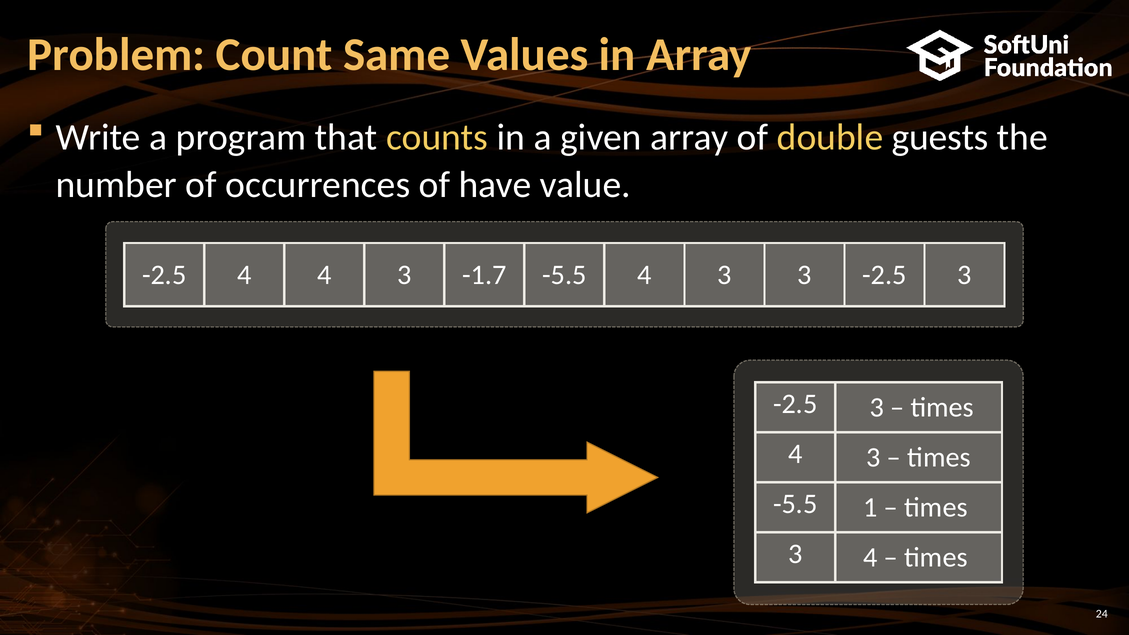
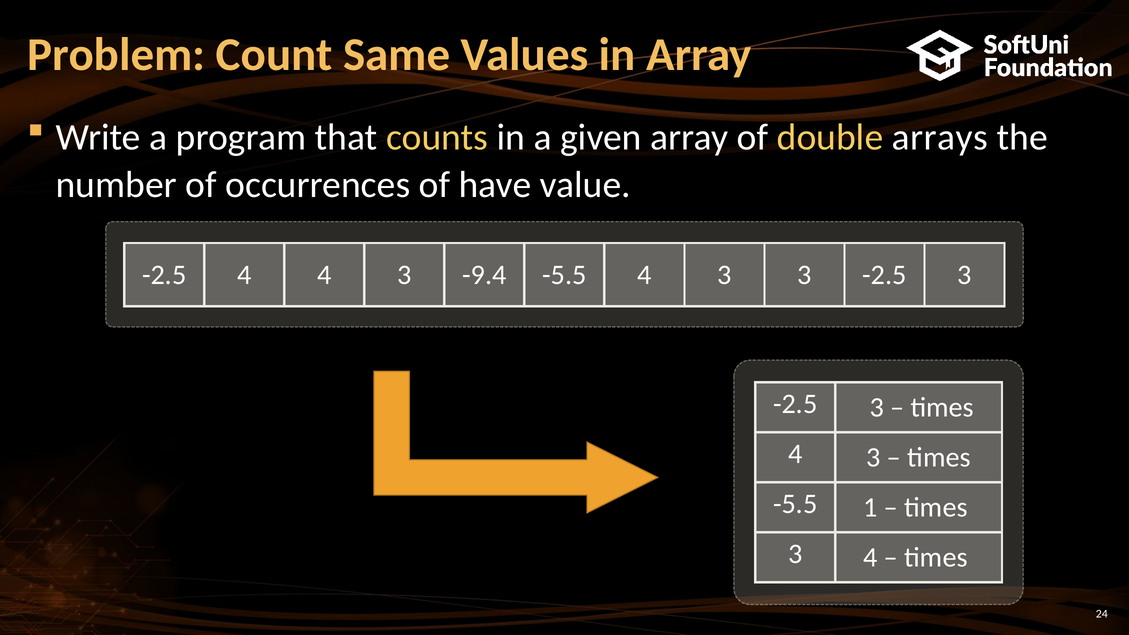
guests: guests -> arrays (940, 137)
-1.7: -1.7 -> -9.4 (484, 275)
